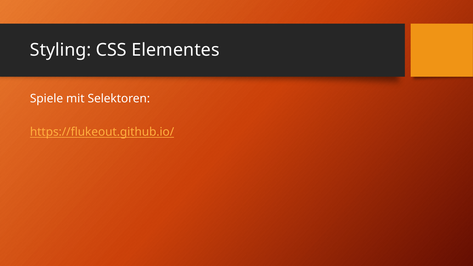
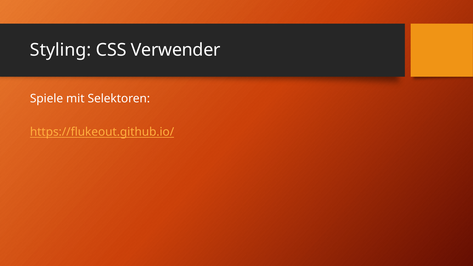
Elementes: Elementes -> Verwender (176, 50)
